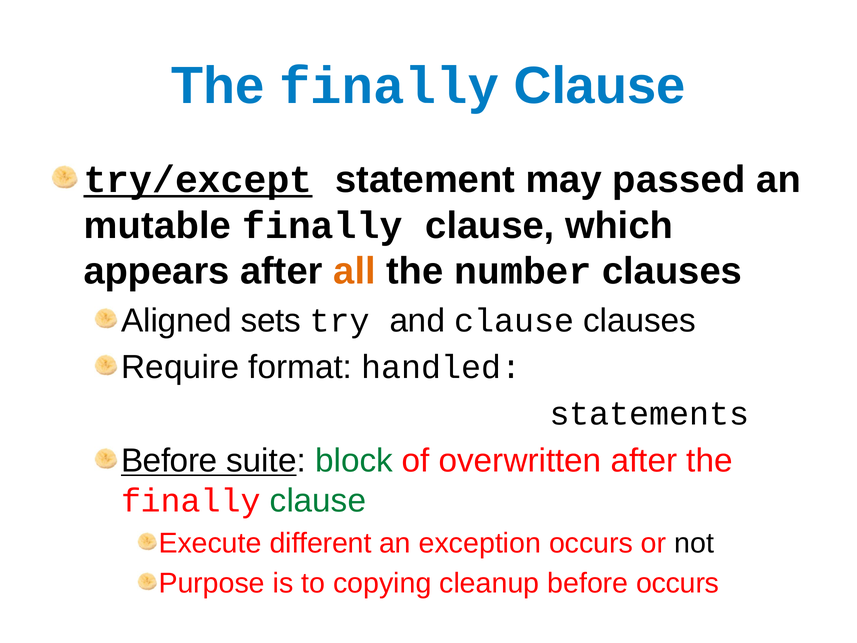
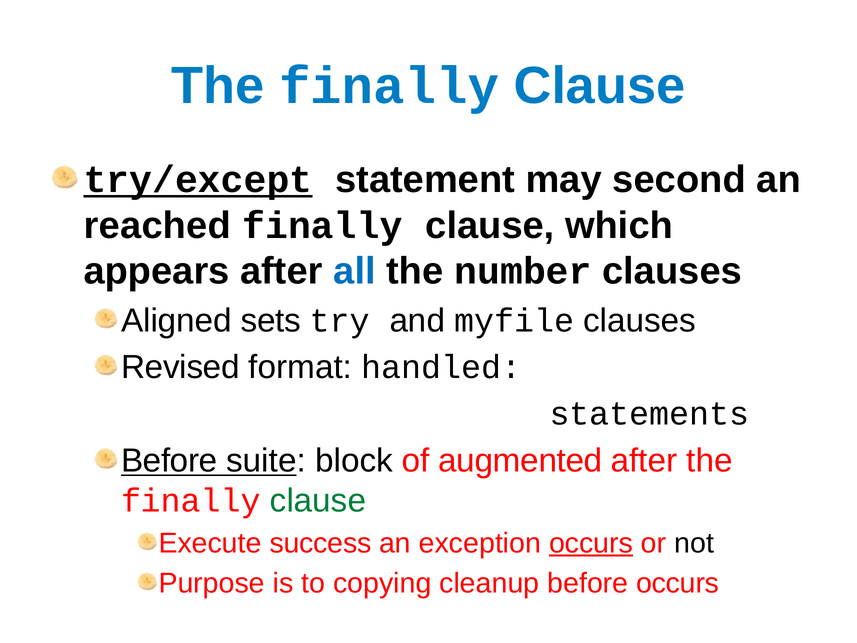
passed: passed -> second (679, 180)
mutable: mutable -> reached (157, 226)
all colour: orange -> blue (354, 271)
and clause: clause -> myfile (514, 320)
Require: Require -> Revised (180, 367)
block colour: green -> black (354, 461)
overwritten: overwritten -> augmented (520, 461)
different: different -> success (321, 543)
occurs underline: none -> present (591, 543)
